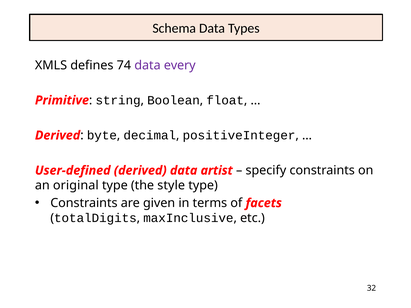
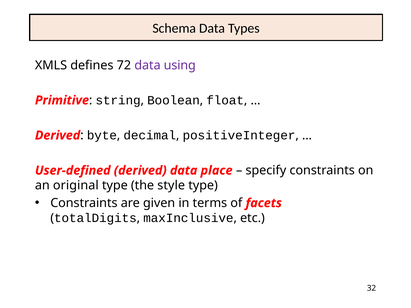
74: 74 -> 72 (124, 65)
every: every -> using (180, 65)
artist: artist -> place (217, 171)
